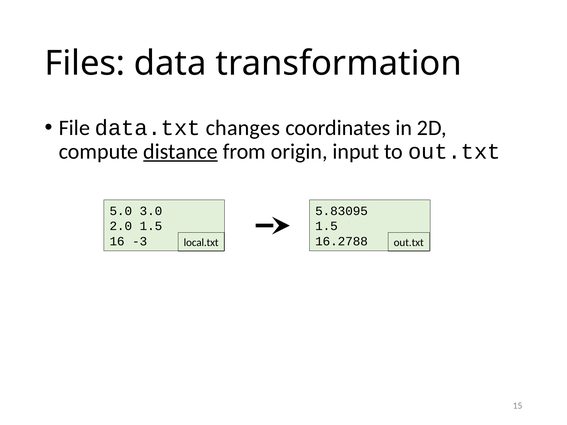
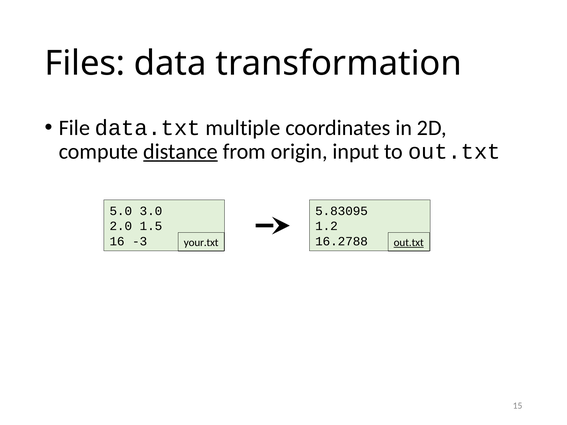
changes: changes -> multiple (243, 128)
1.5: 1.5 -> 1.2 (326, 226)
local.txt: local.txt -> your.txt (201, 243)
out.txt underline: none -> present (409, 243)
